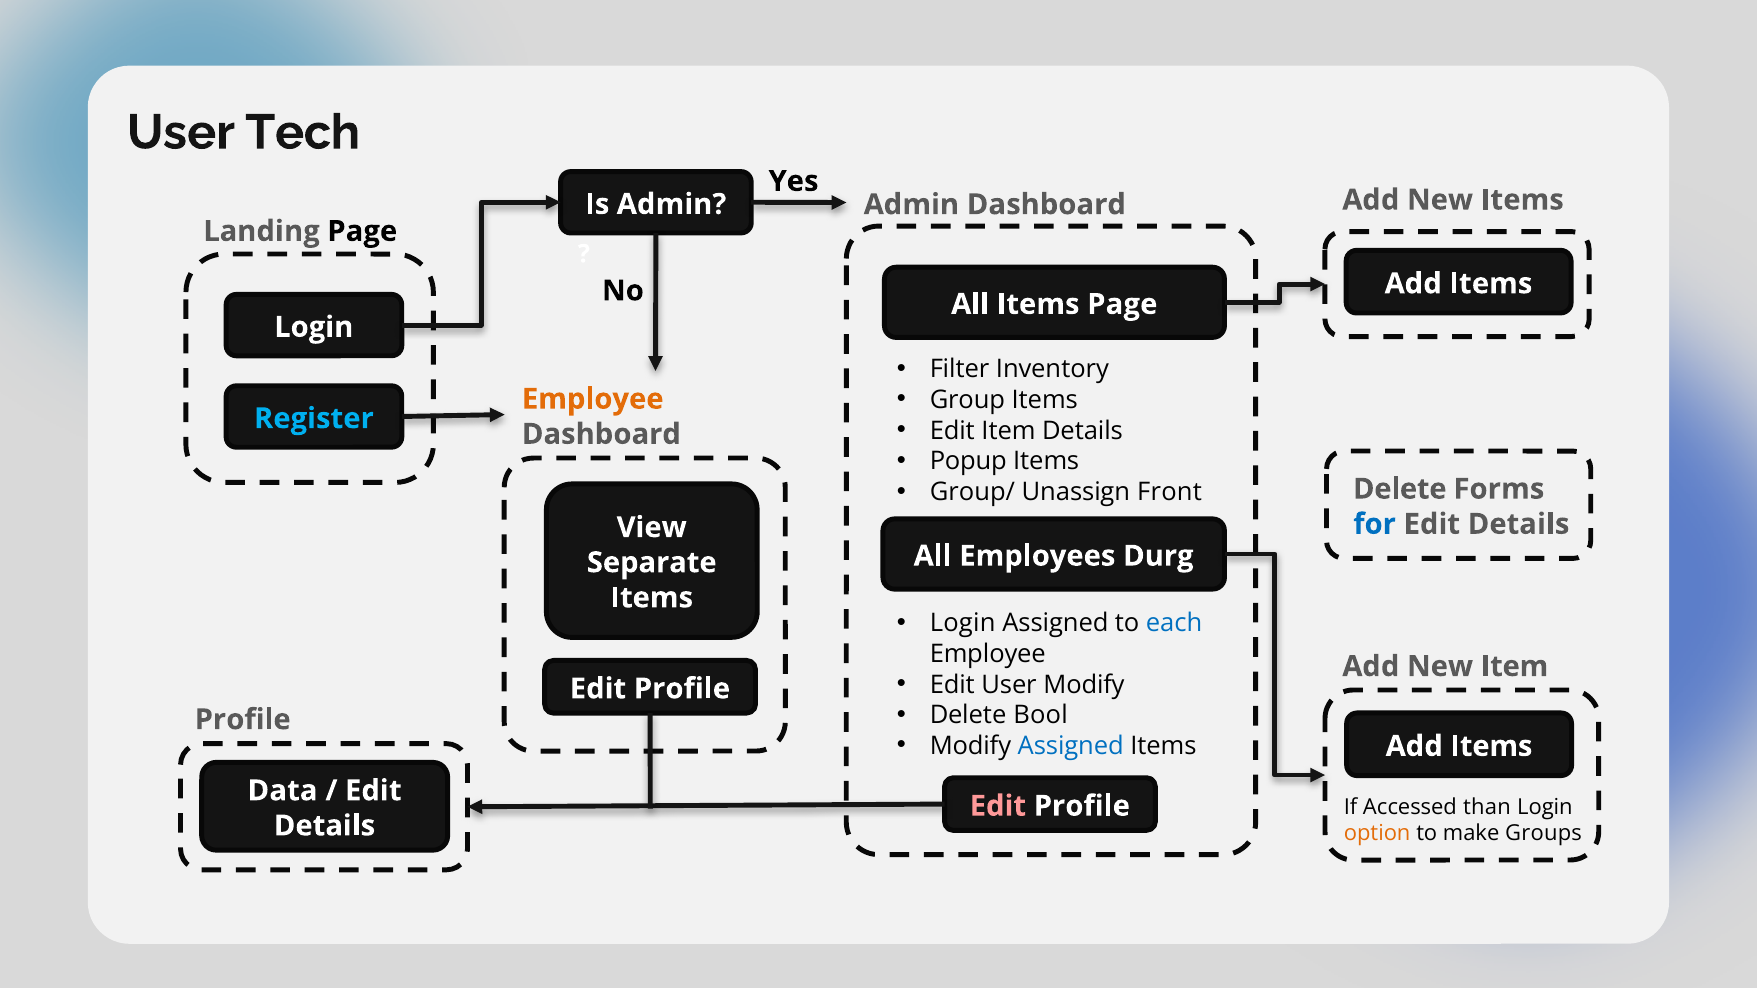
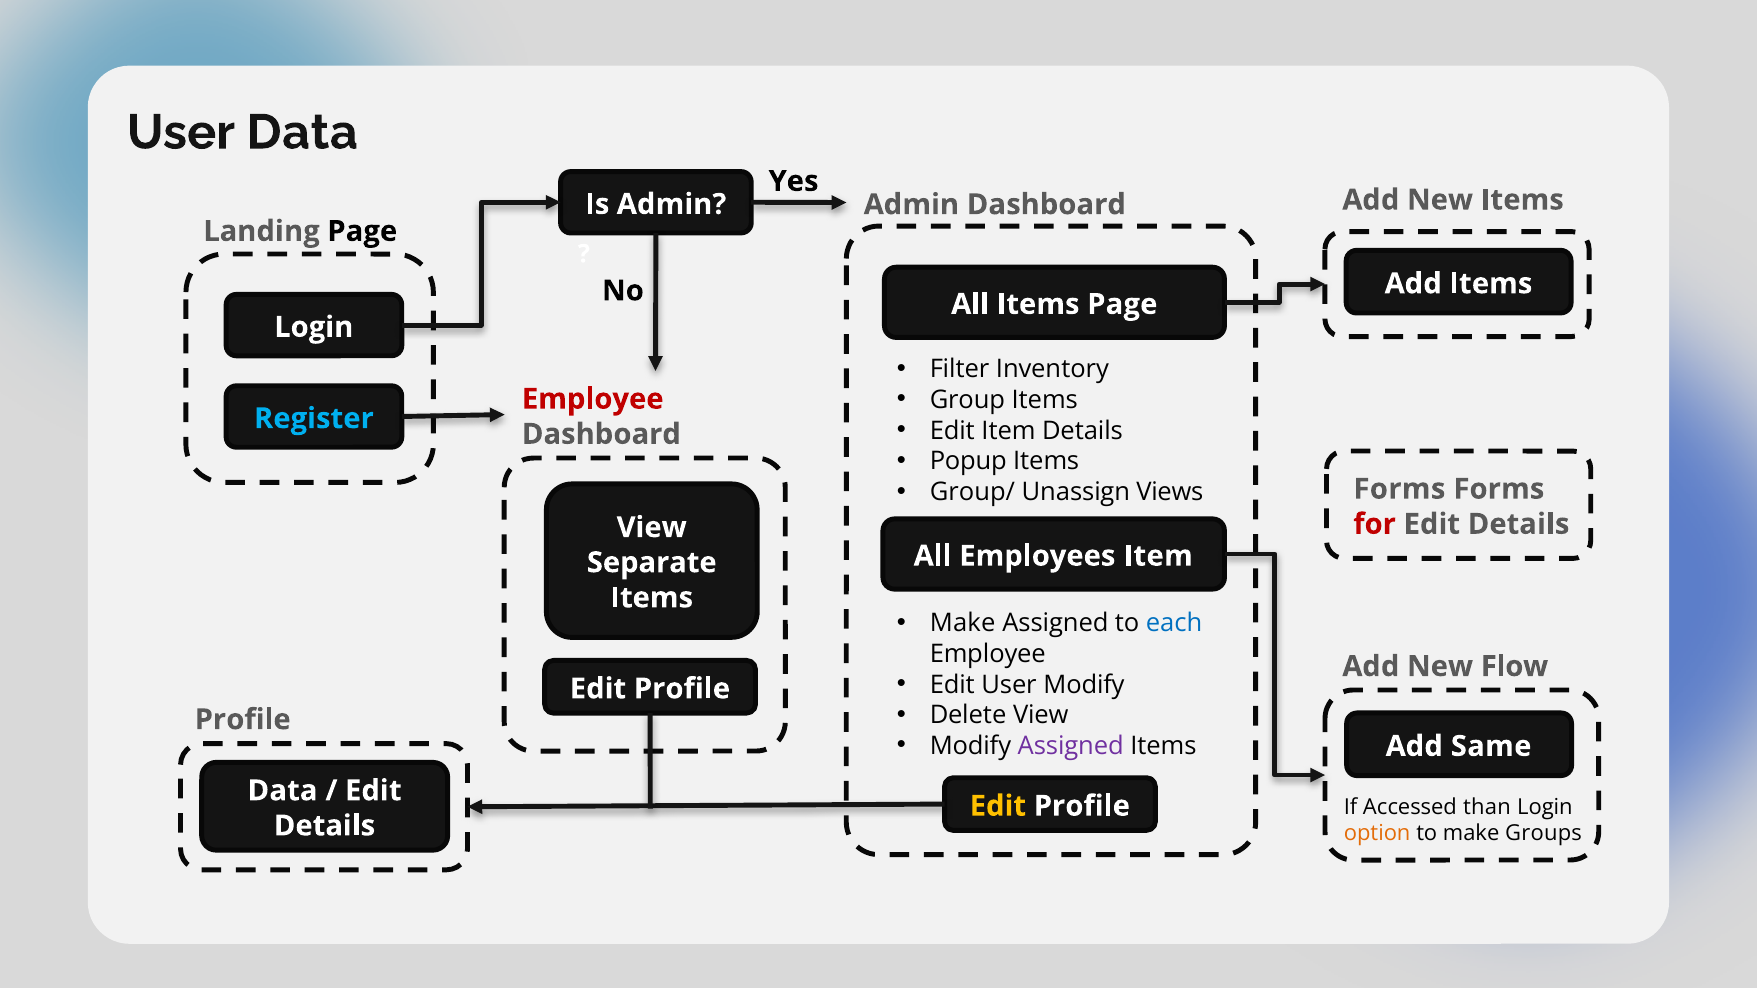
User Tech: Tech -> Data (302, 132)
Employee colour: orange -> red (593, 399)
Delete: Delete -> Forms (1399, 489)
Front: Front -> Views (1170, 492)
for colour: blue -> red (1375, 524)
Employees Durg: Durg -> Item (1158, 556)
Login: Login -> Make (963, 623)
New Item: Item -> Flow (1514, 667)
Delete Bool: Bool -> View (1041, 716)
Assigned colour: blue -> purple (1071, 746)
Items: Items -> Same (1491, 747)
Edit colour: pink -> yellow (998, 806)
